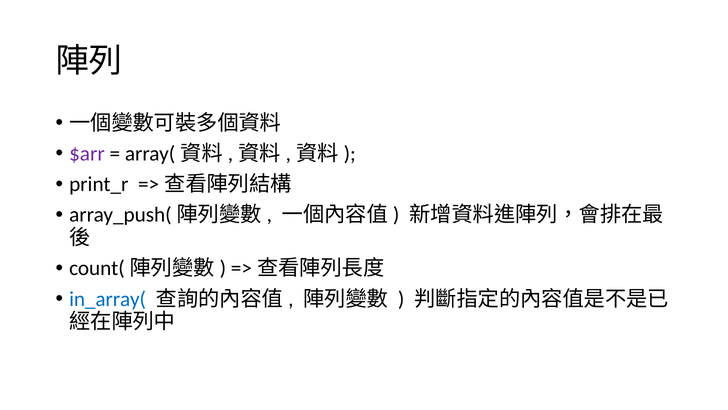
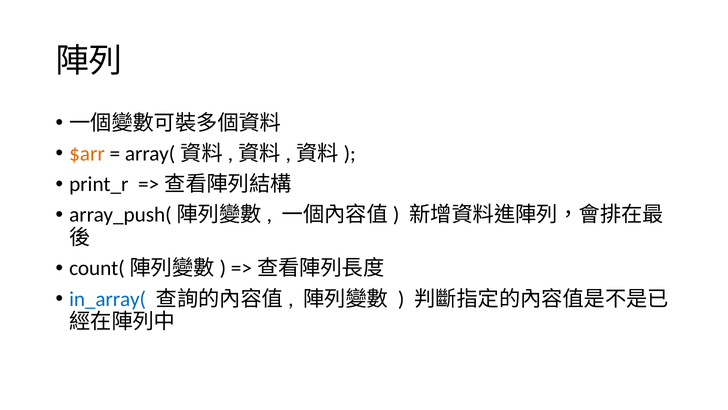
$arr colour: purple -> orange (87, 154)
